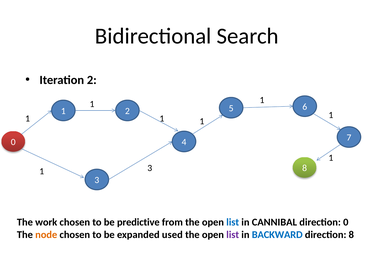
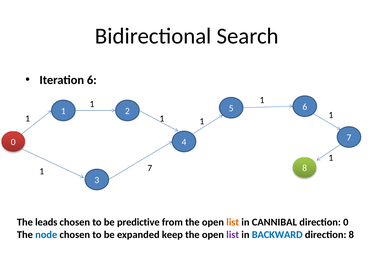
Iteration 2: 2 -> 6 (92, 80)
1 3: 3 -> 7 (150, 168)
work: work -> leads (46, 223)
list colour: blue -> orange (233, 223)
node colour: orange -> blue (46, 235)
used: used -> keep (172, 235)
